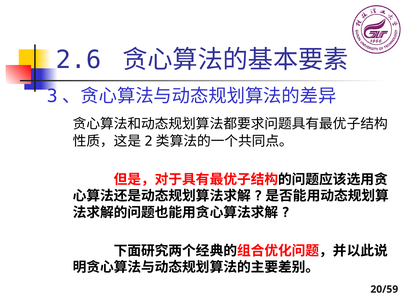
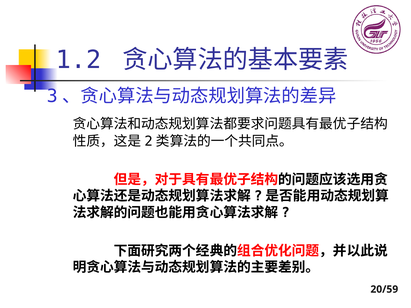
2.6: 2.6 -> 1.2 (79, 60)
